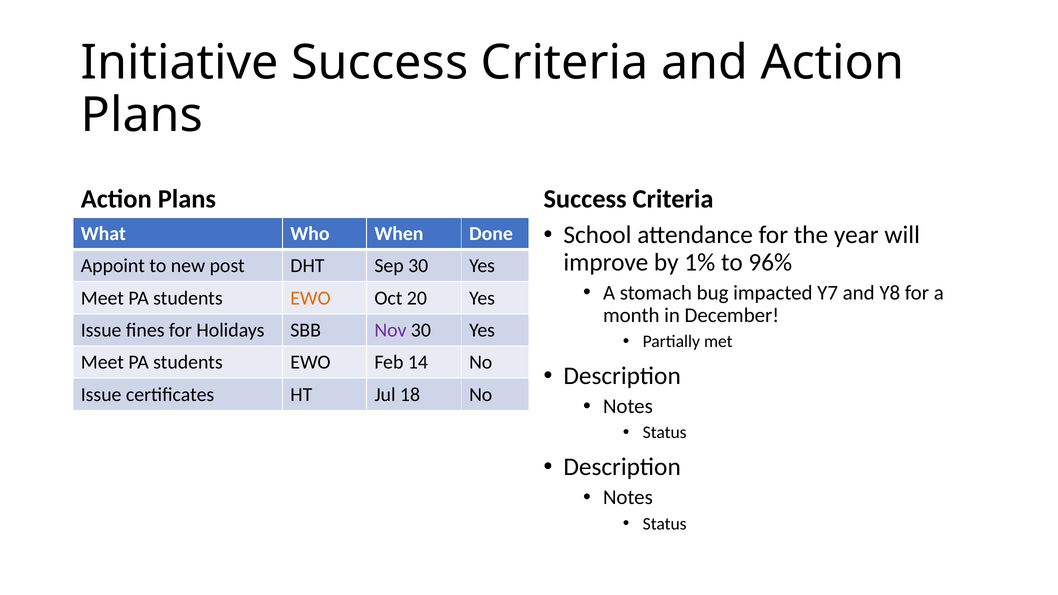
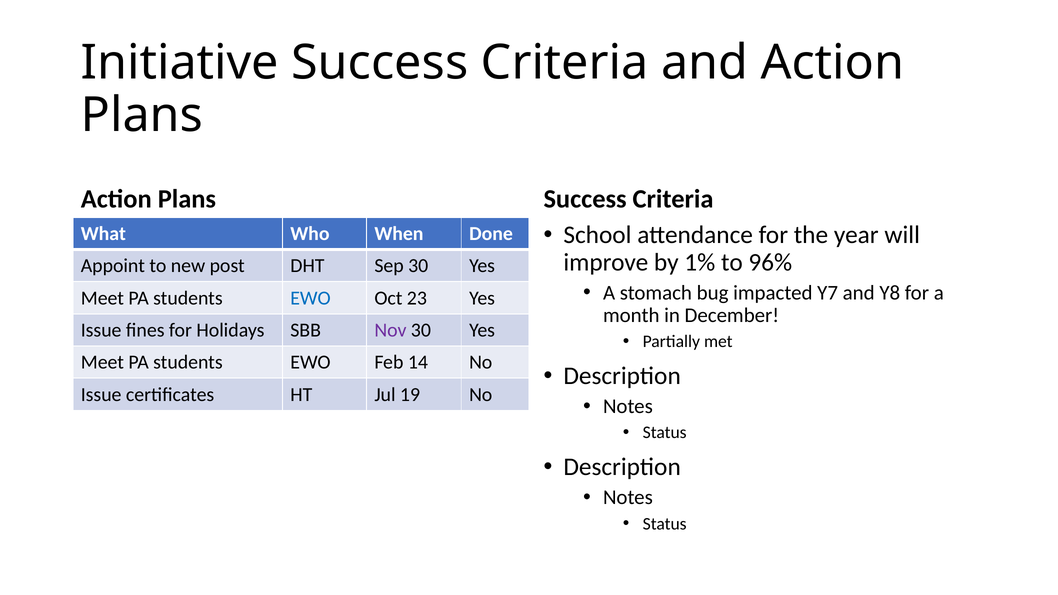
EWO colour: orange -> blue (311, 298)
20: 20 -> 23 (417, 298)
18: 18 -> 19 (410, 395)
